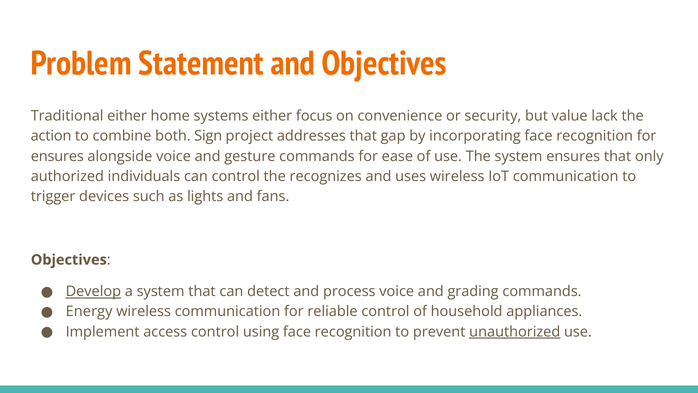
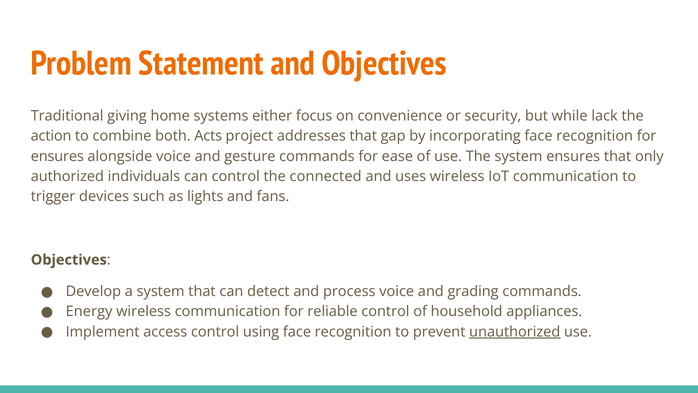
Traditional either: either -> giving (127, 116)
value: value -> while (570, 116)
Sign: Sign -> Acts (208, 136)
recognizes: recognizes -> connected (326, 176)
Develop underline: present -> none (93, 291)
